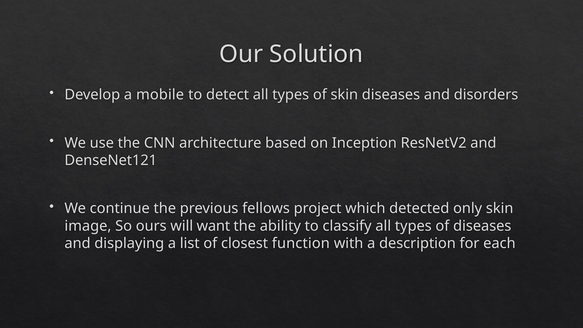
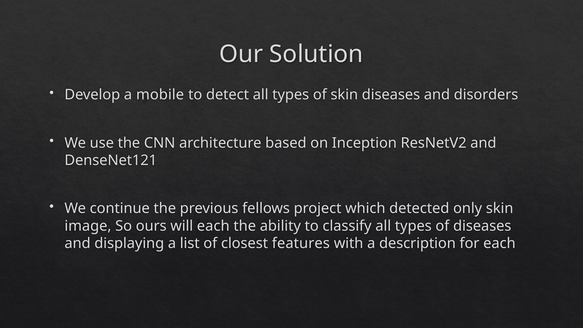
will want: want -> each (213, 226)
function: function -> features (301, 243)
